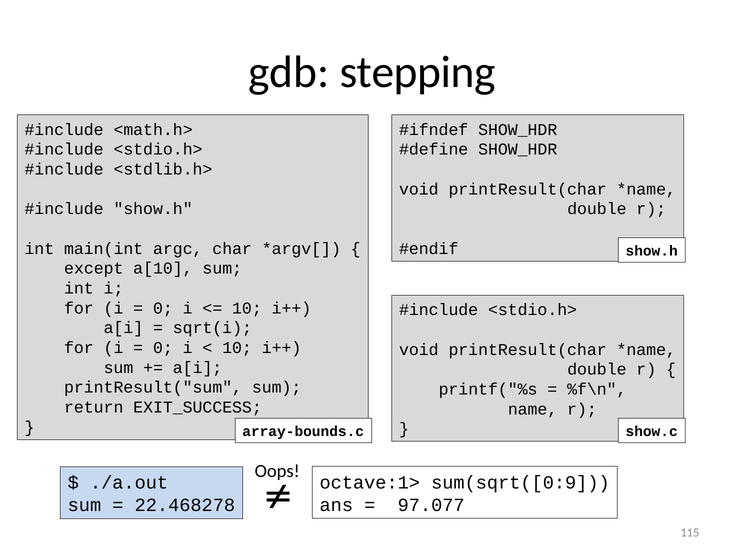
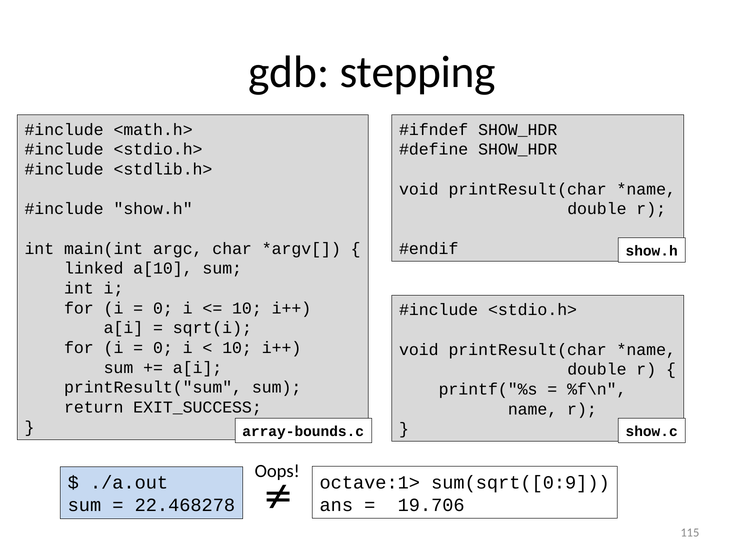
except: except -> linked (94, 269)
97.077: 97.077 -> 19.706 (431, 505)
